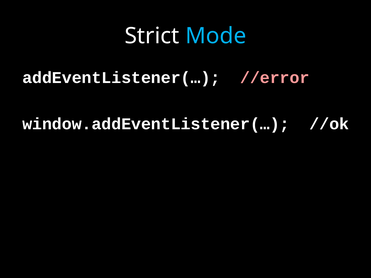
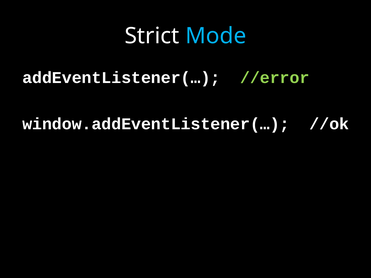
//error colour: pink -> light green (275, 78)
